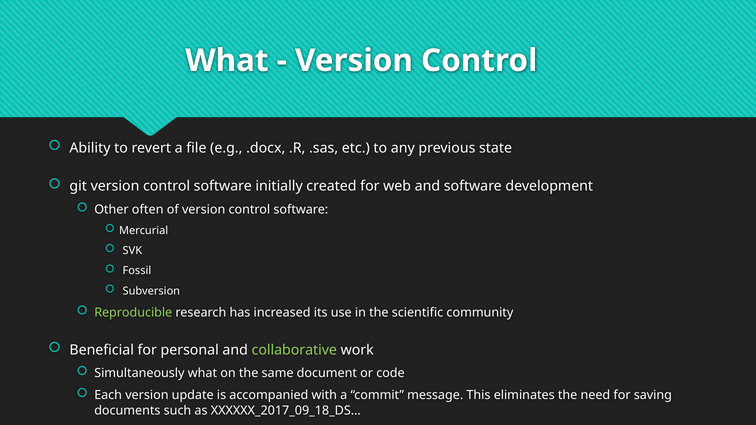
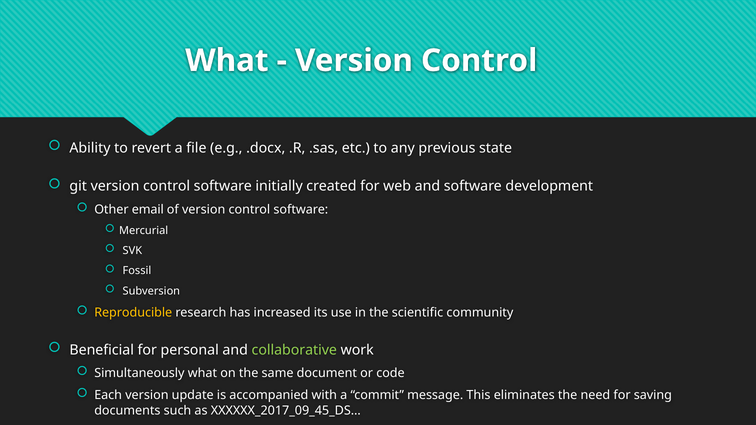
often: often -> email (148, 210)
Reproducible colour: light green -> yellow (133, 313)
XXXXXX_2017_09_18_DS…: XXXXXX_2017_09_18_DS… -> XXXXXX_2017_09_45_DS… (286, 411)
